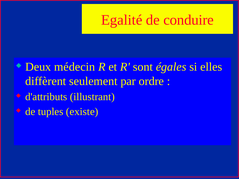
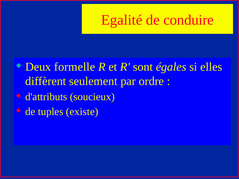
médecin: médecin -> formelle (75, 67)
illustrant: illustrant -> soucieux (92, 97)
